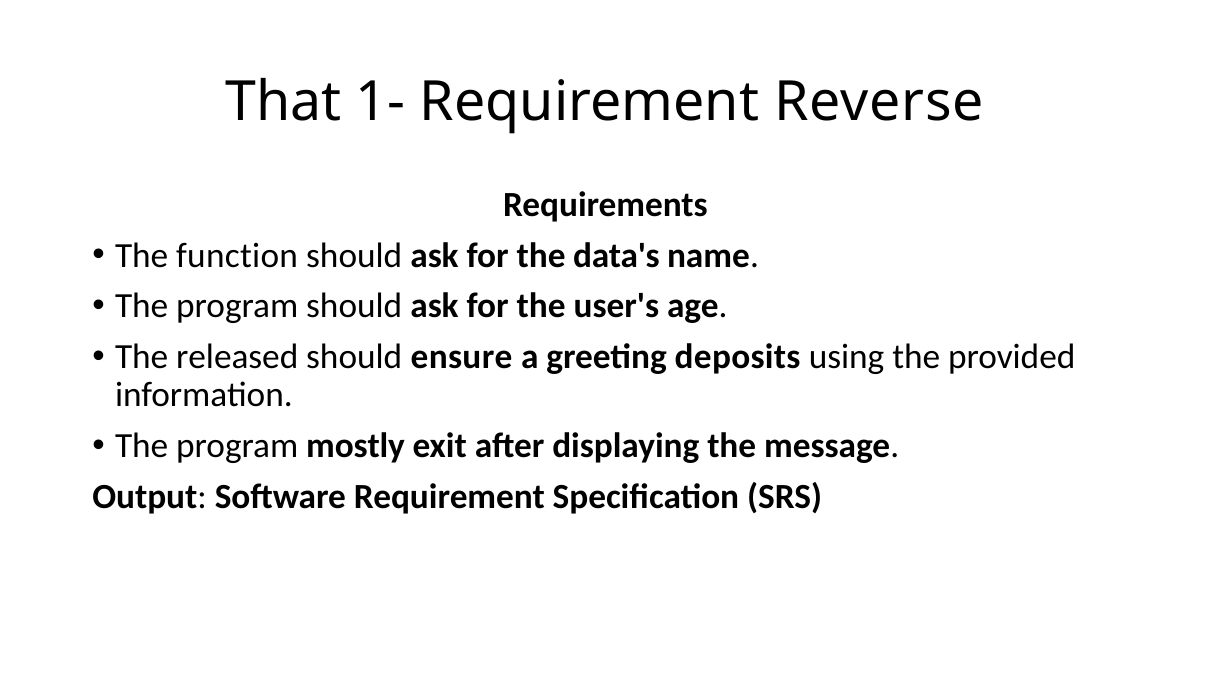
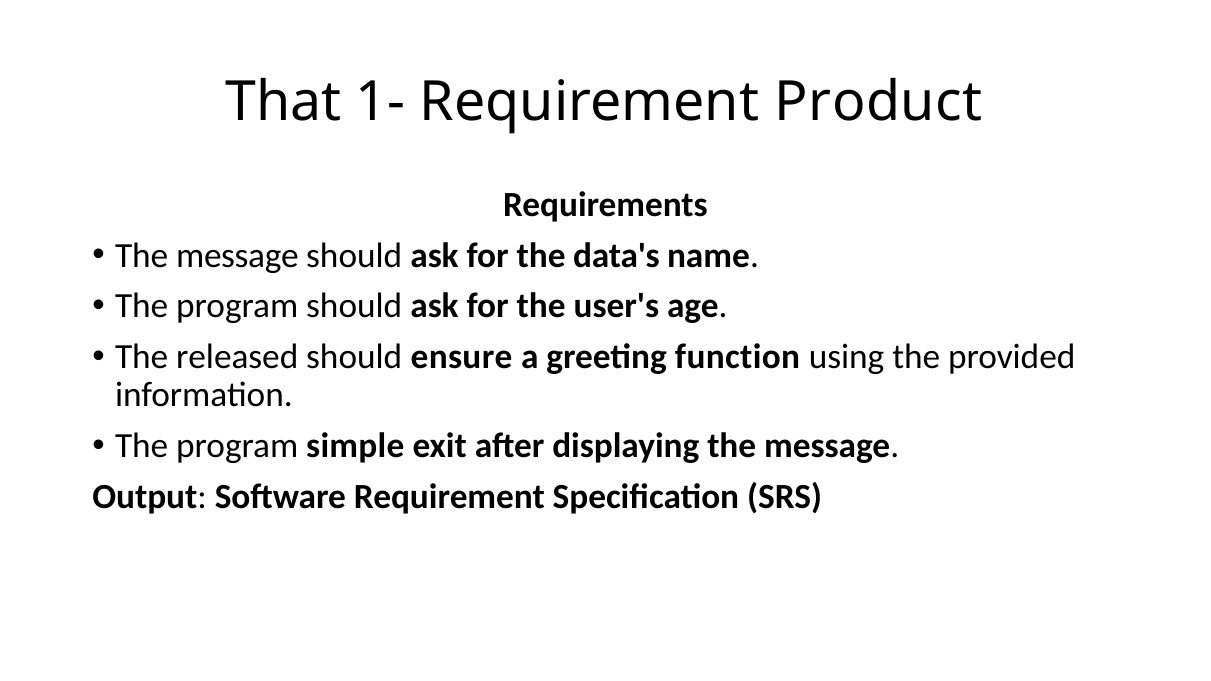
Reverse: Reverse -> Product (879, 102)
function: function -> message (237, 256)
deposits: deposits -> function (738, 357)
mostly: mostly -> simple (355, 446)
